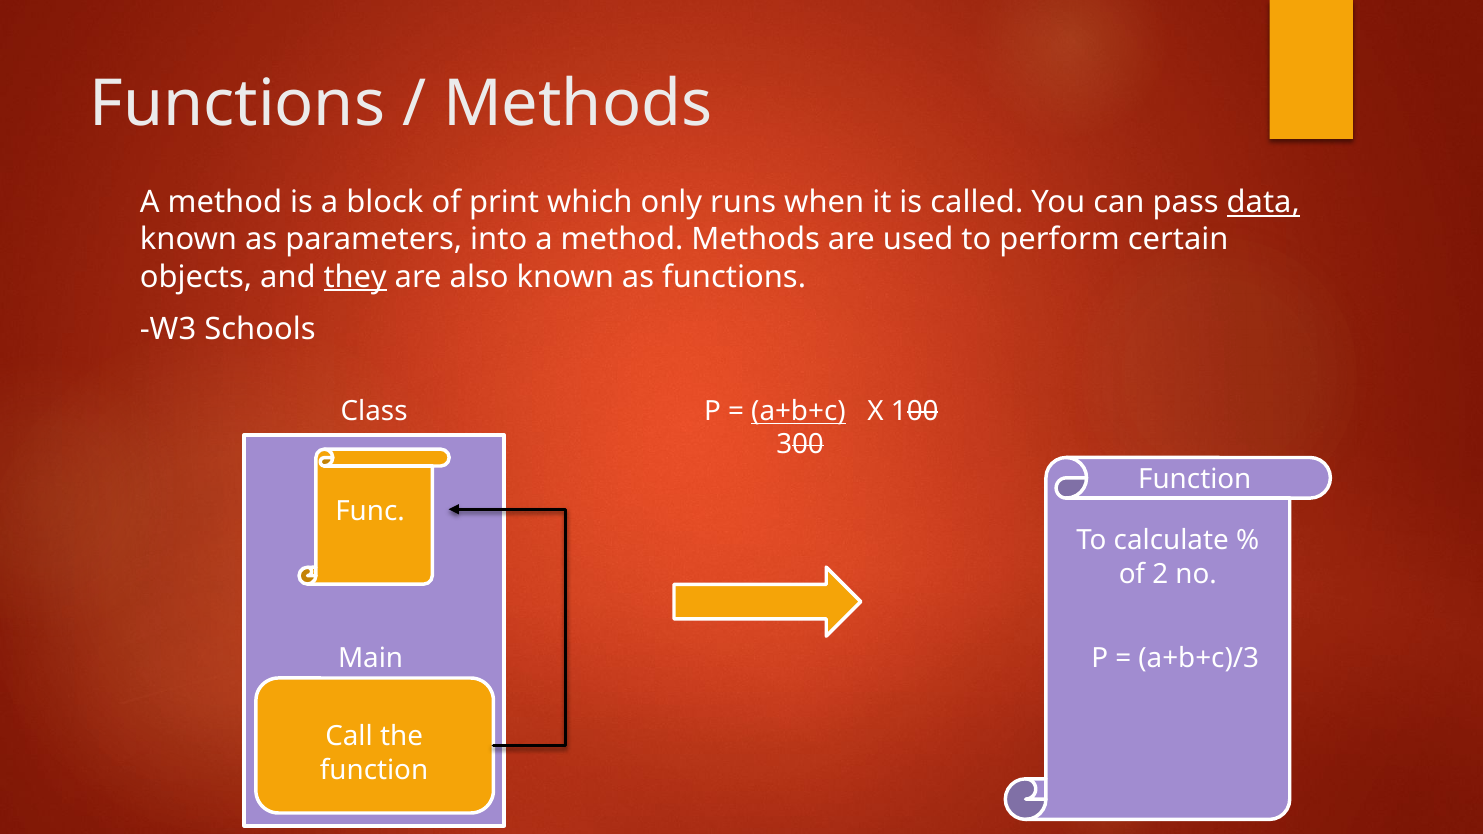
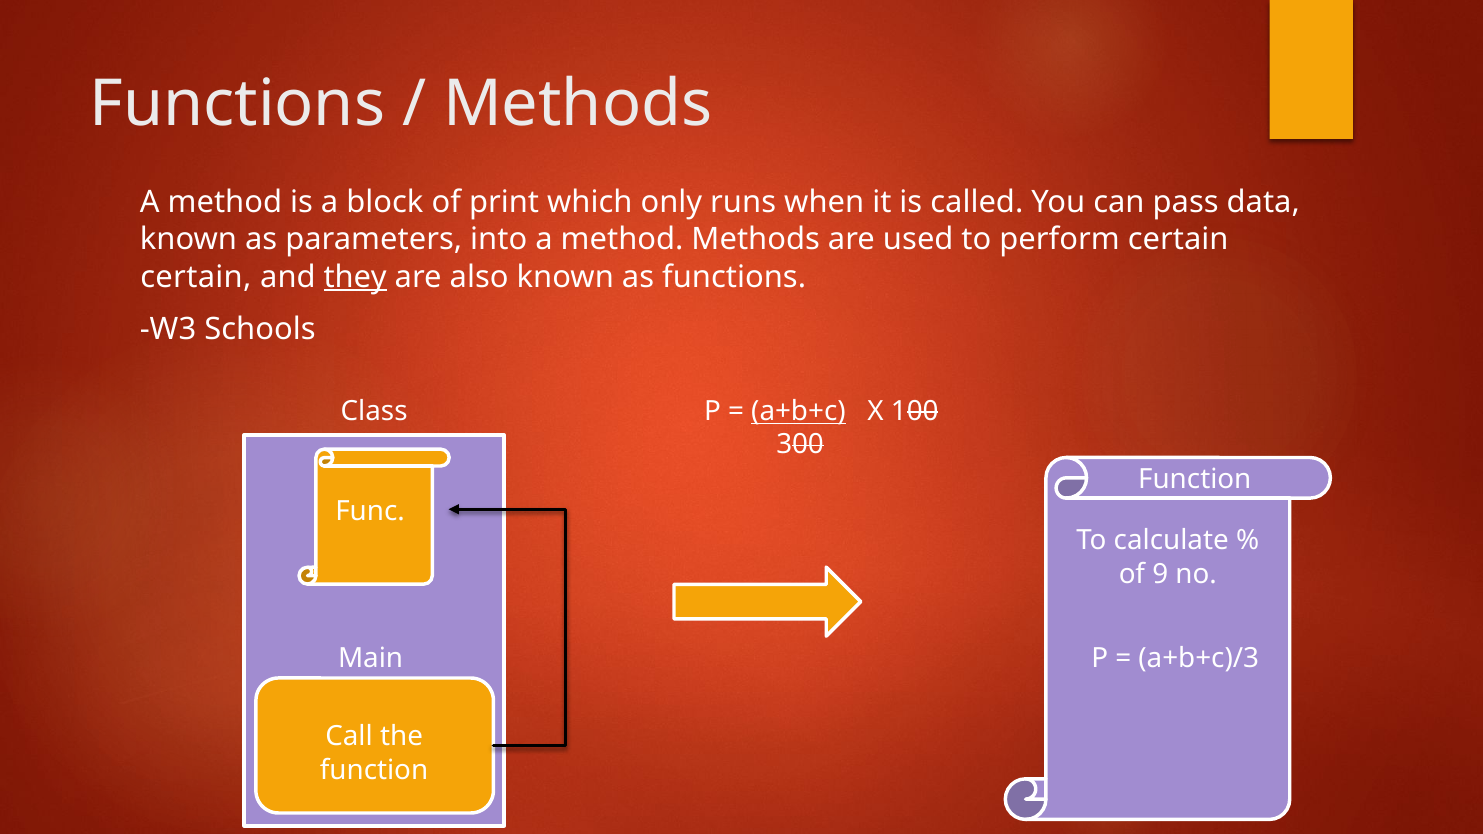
data underline: present -> none (1263, 203)
objects: objects -> certain (196, 277)
2: 2 -> 9 (1160, 574)
